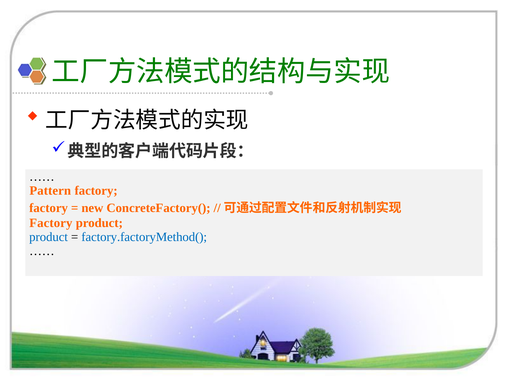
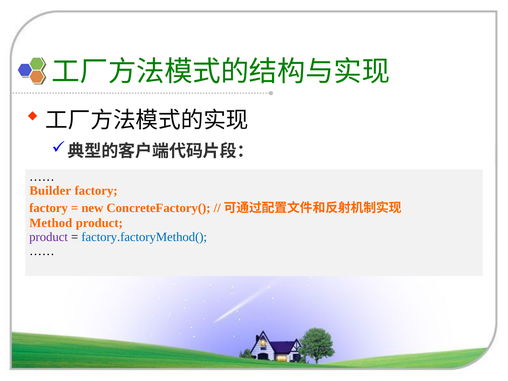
Pattern: Pattern -> Builder (50, 191)
Factory: Factory -> Method (51, 223)
product colour: blue -> purple (49, 237)
